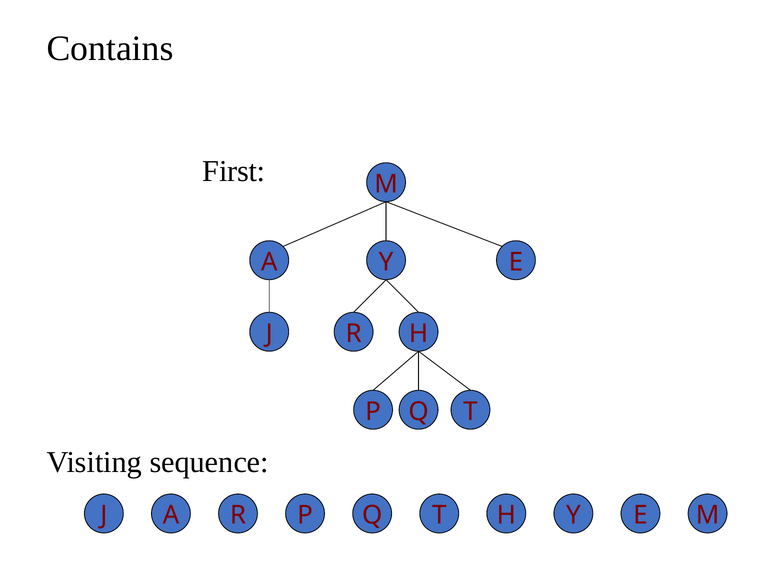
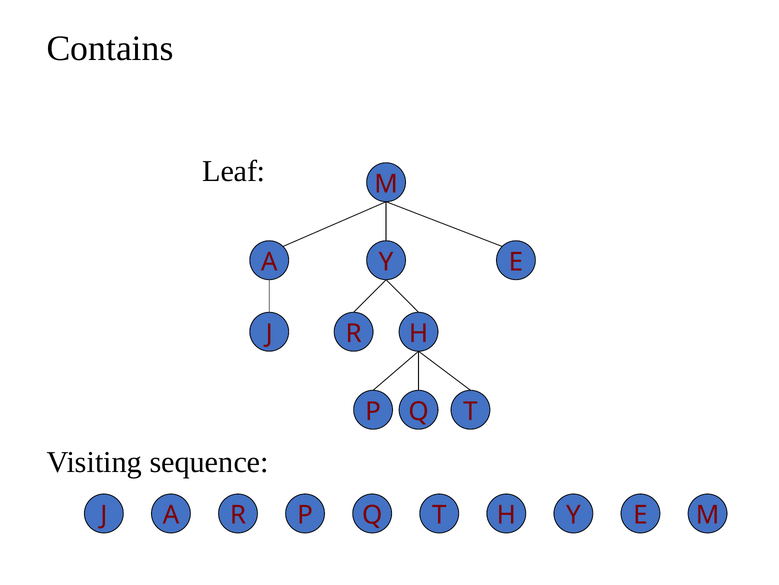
First: First -> Leaf (234, 171)
